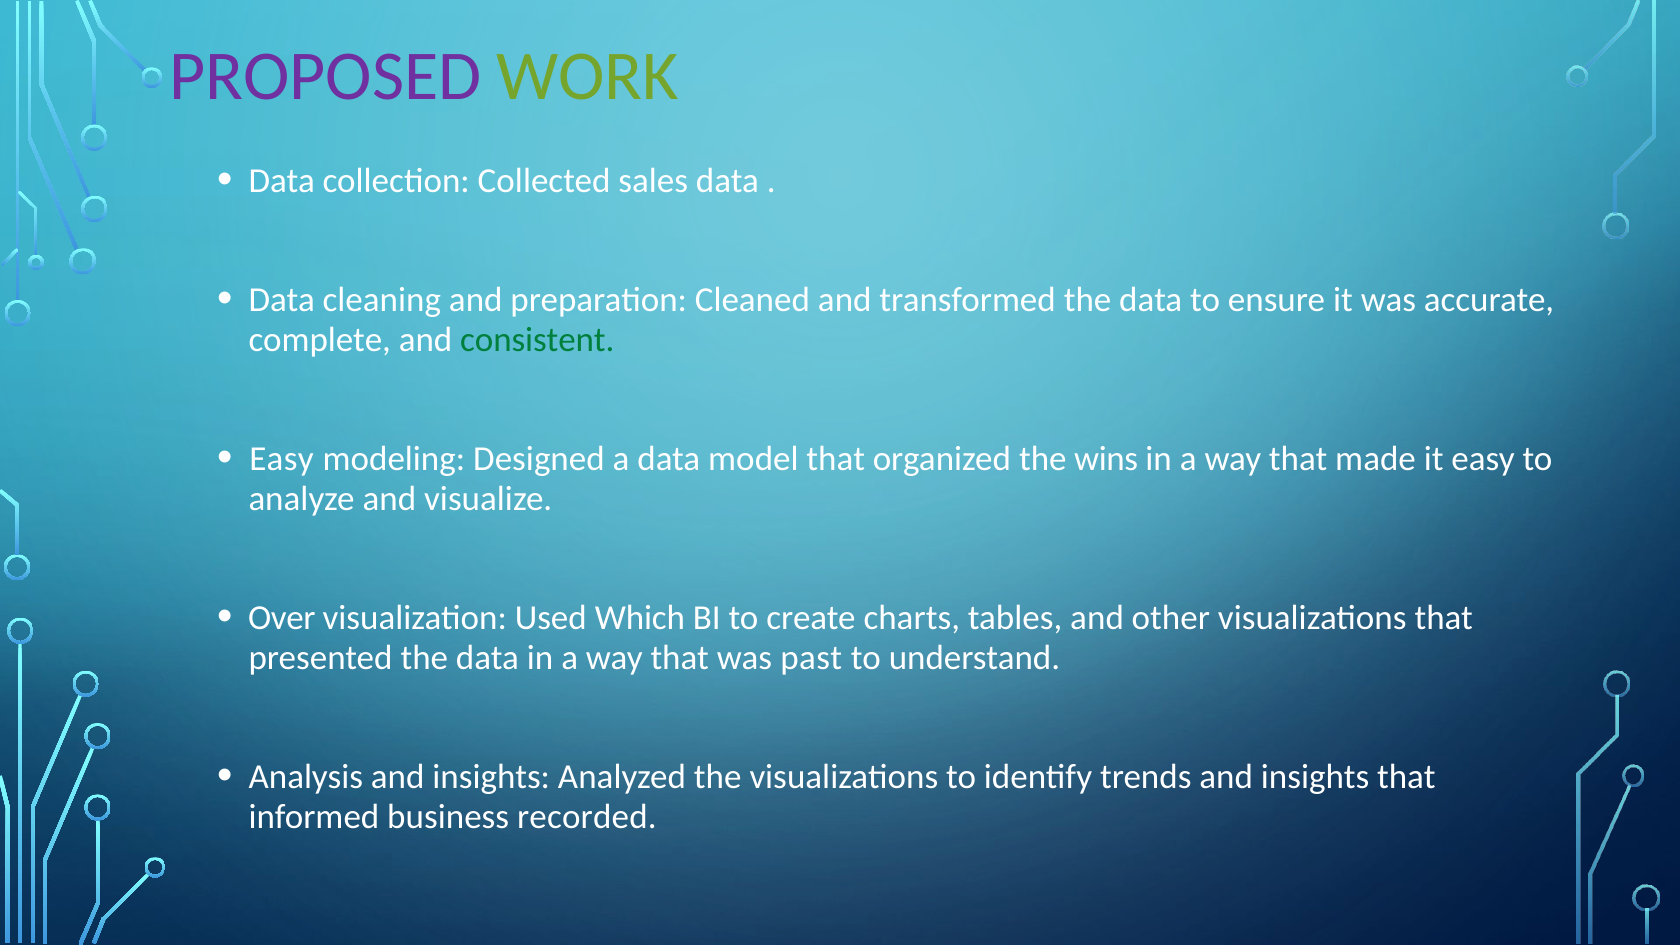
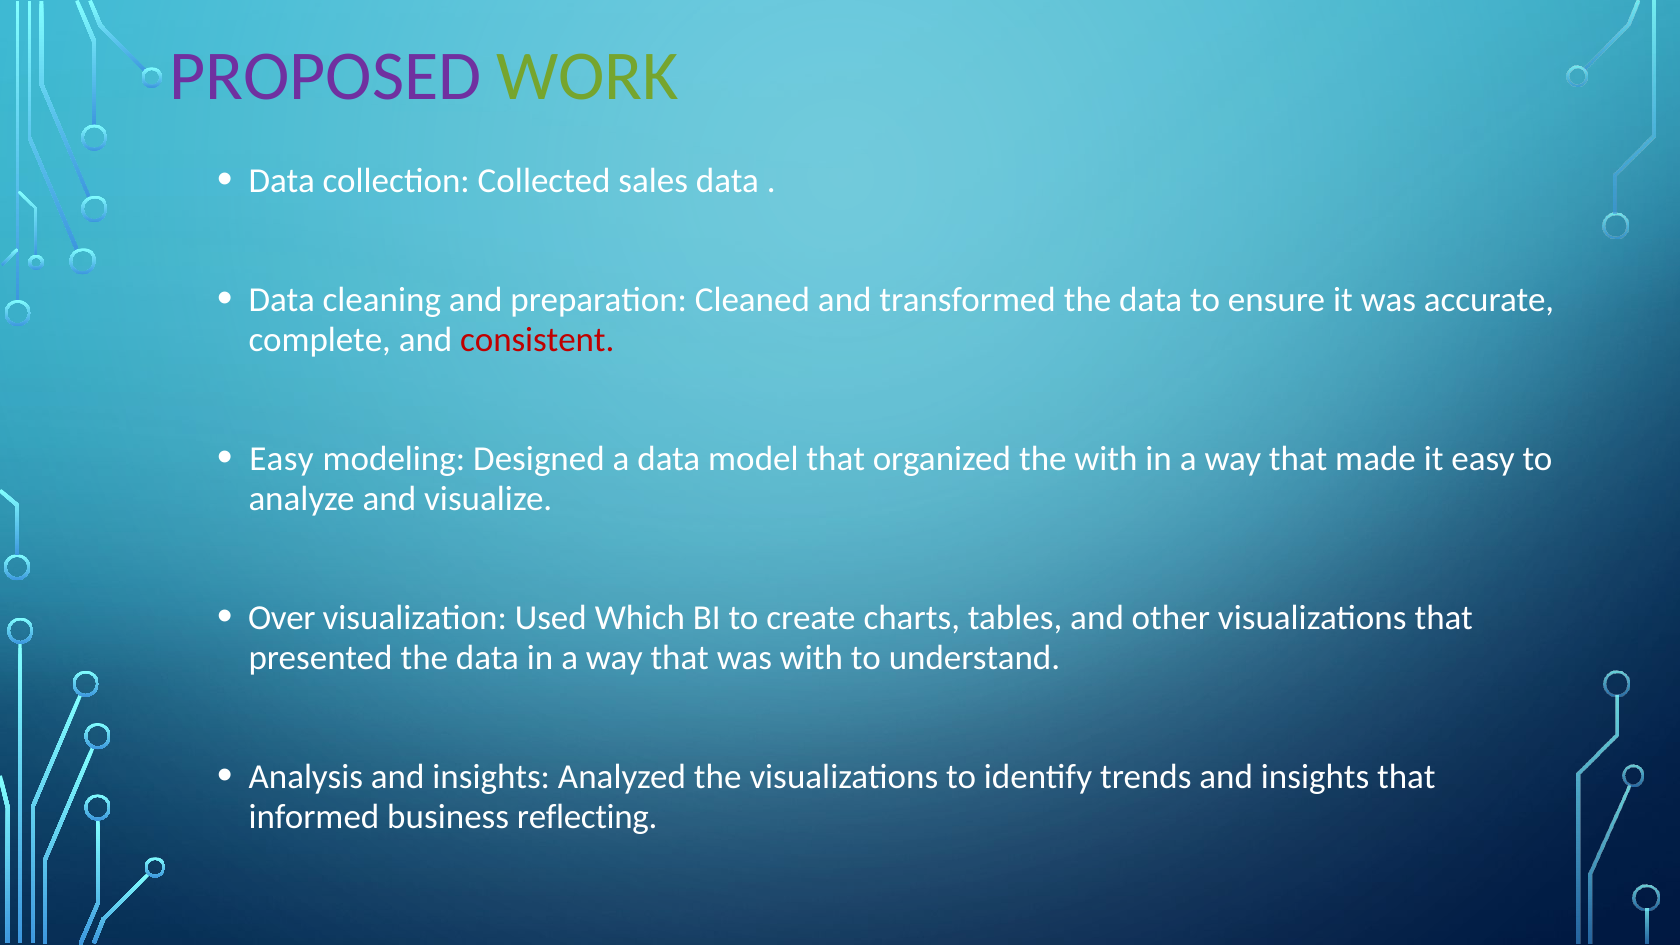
consistent colour: green -> red (537, 340)
the wins: wins -> with (1106, 459)
was past: past -> with (811, 658)
recorded: recorded -> reflecting (587, 817)
